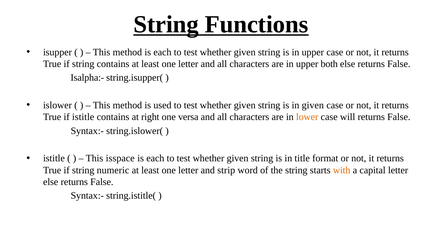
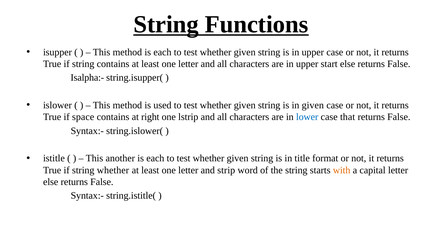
both: both -> start (329, 64)
if istitle: istitle -> space (83, 117)
versa: versa -> lstrip (188, 117)
lower colour: orange -> blue (307, 117)
will: will -> that (348, 117)
isspace: isspace -> another (120, 158)
string numeric: numeric -> whether (113, 170)
